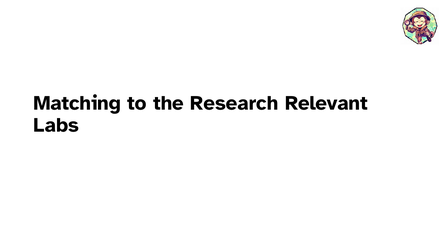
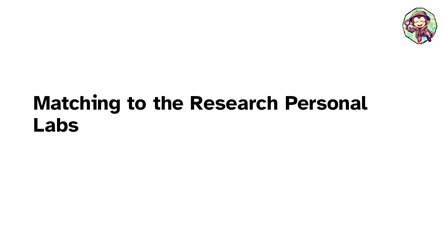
Relevant: Relevant -> Personal (326, 103)
